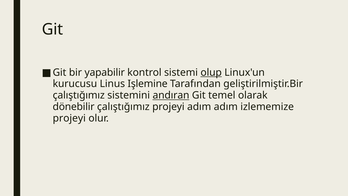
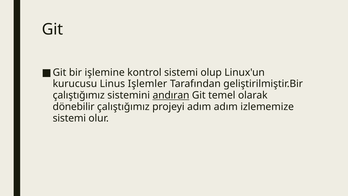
yapabilir: yapabilir -> işlemine (105, 72)
olup underline: present -> none (211, 72)
Işlemine: Işlemine -> Işlemler (147, 84)
projeyi: projeyi -> sistemi (69, 118)
